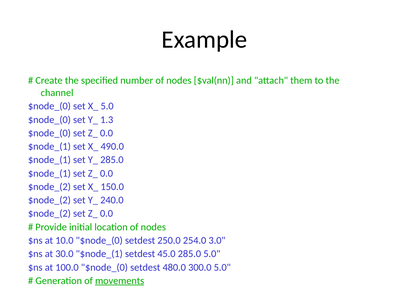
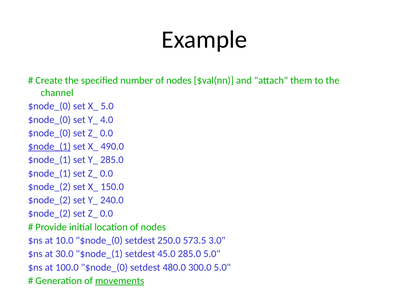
1.3: 1.3 -> 4.0 (107, 120)
$node_(1 underline: none -> present (49, 146)
254.0: 254.0 -> 573.5 (195, 240)
